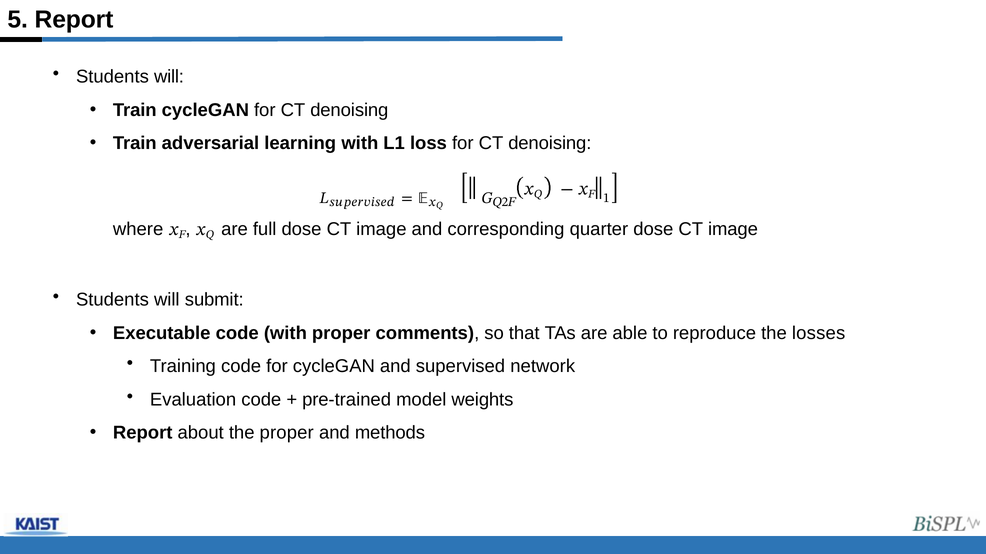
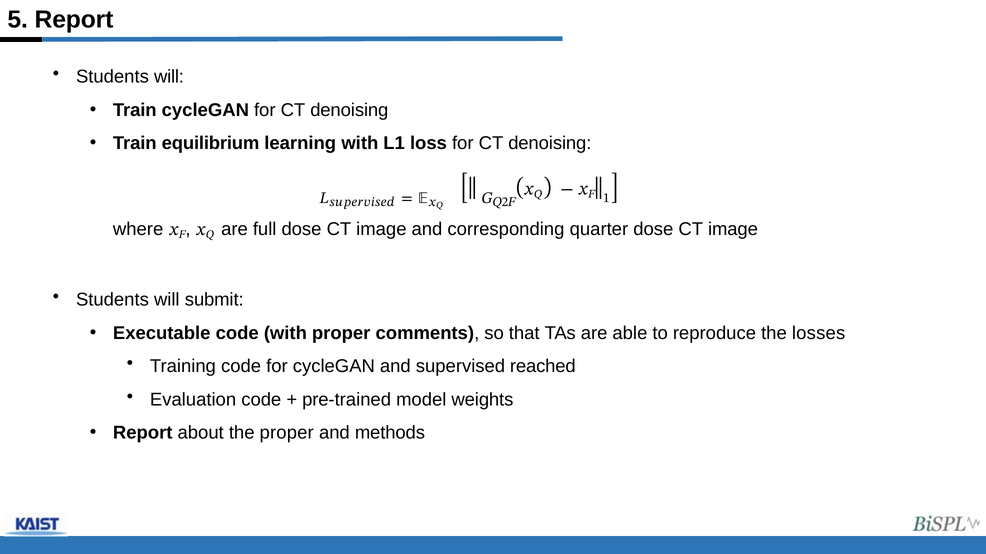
adversarial: adversarial -> equilibrium (211, 143)
network: network -> reached (543, 367)
